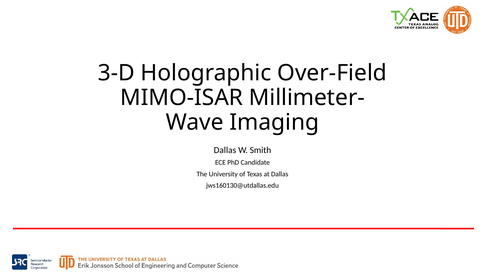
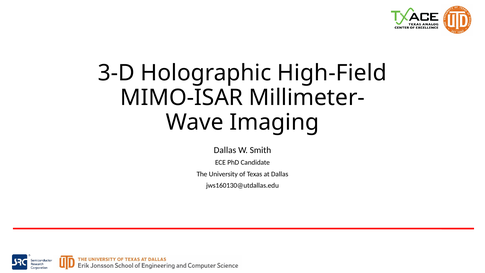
Over-Field: Over-Field -> High-Field (332, 73)
